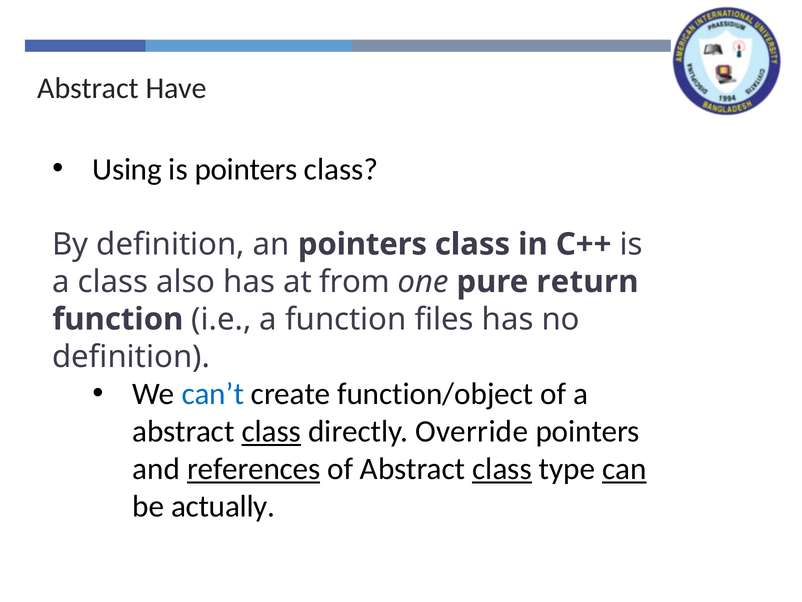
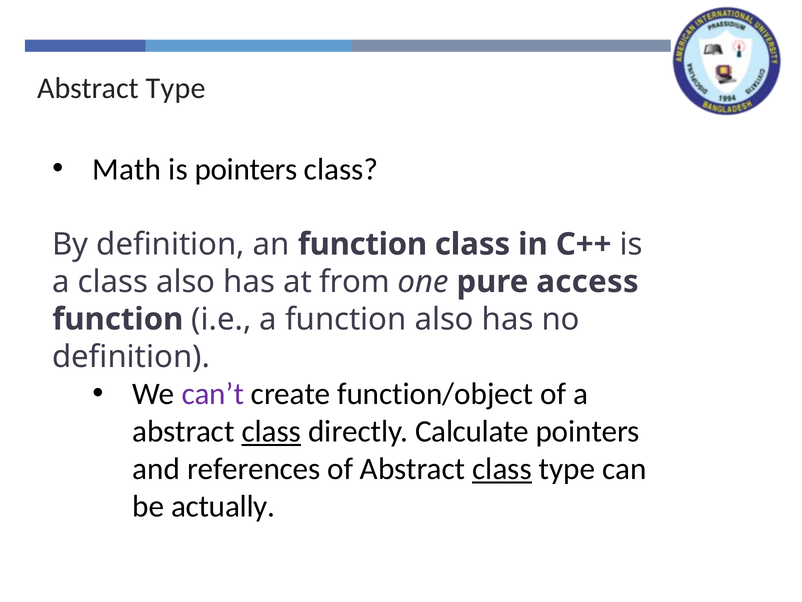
Abstract Have: Have -> Type (176, 88)
Using: Using -> Math (127, 169)
an pointers: pointers -> function (362, 244)
return: return -> access (587, 282)
function files: files -> also (444, 319)
can’t colour: blue -> purple (213, 394)
Override: Override -> Calculate (472, 431)
references underline: present -> none (254, 469)
can underline: present -> none (624, 469)
